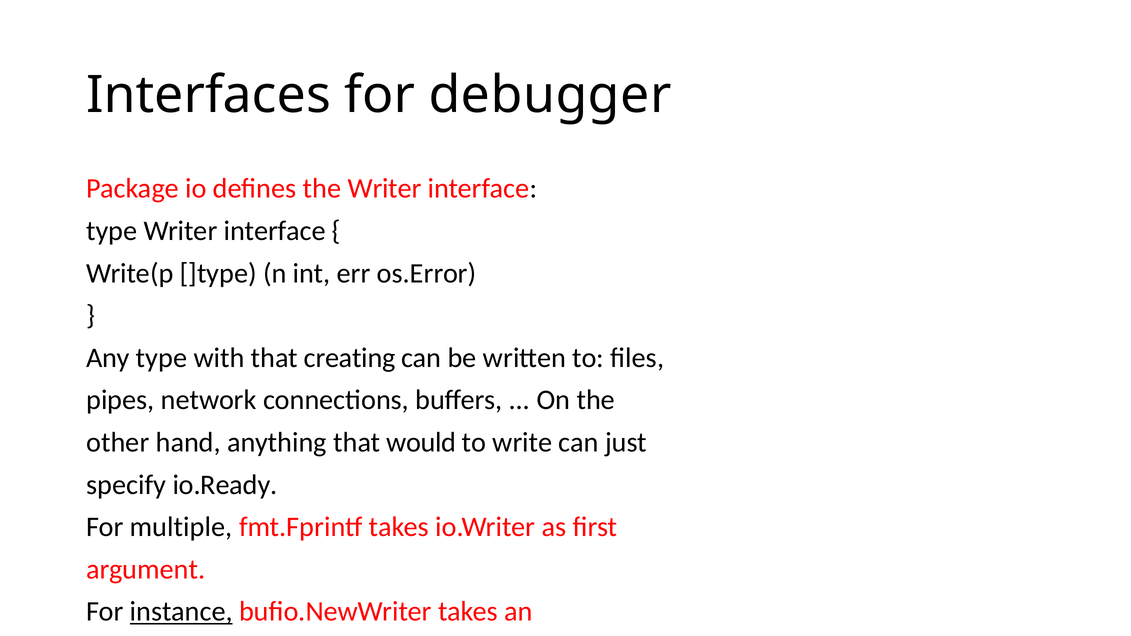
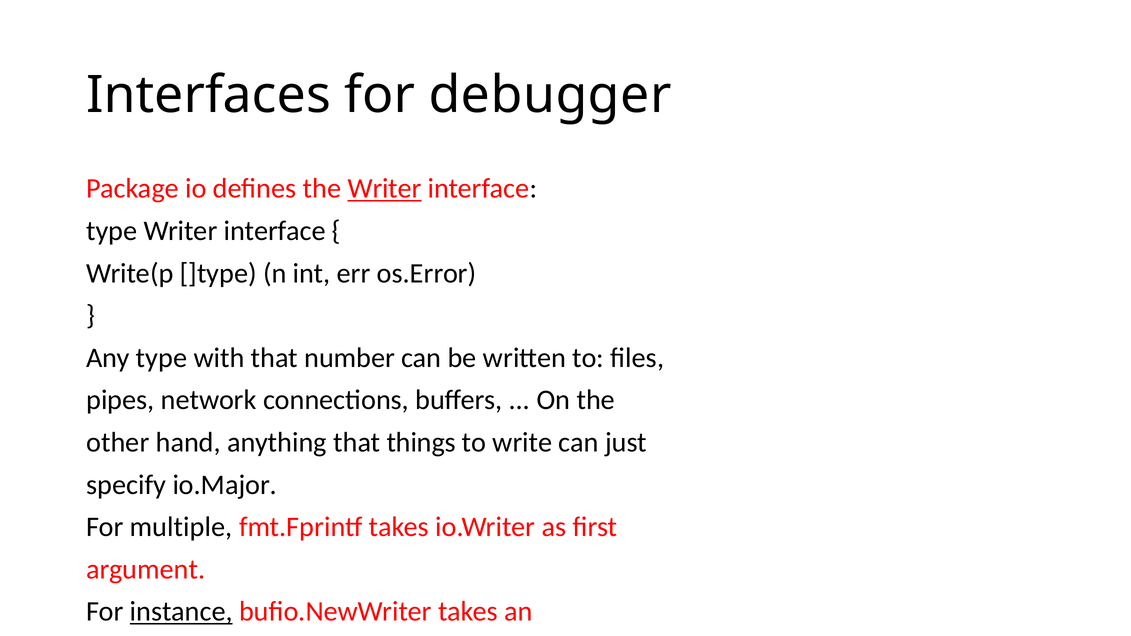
Writer underline: none -> present (385, 189)
creating: creating -> number (350, 358)
would: would -> things (421, 443)
io.Ready: io.Ready -> io.Major (225, 485)
